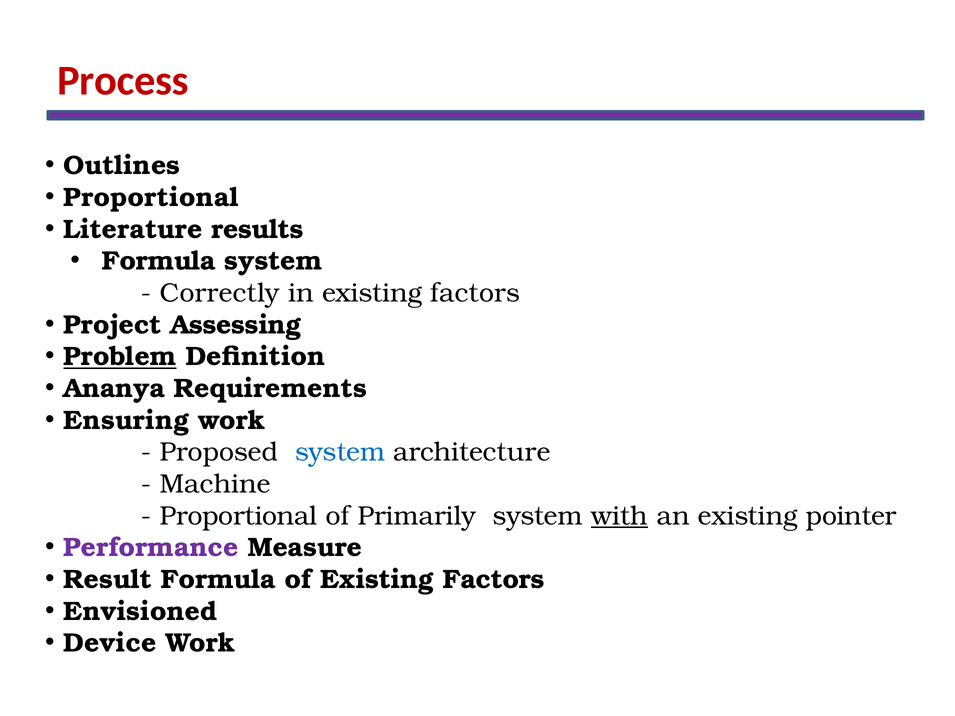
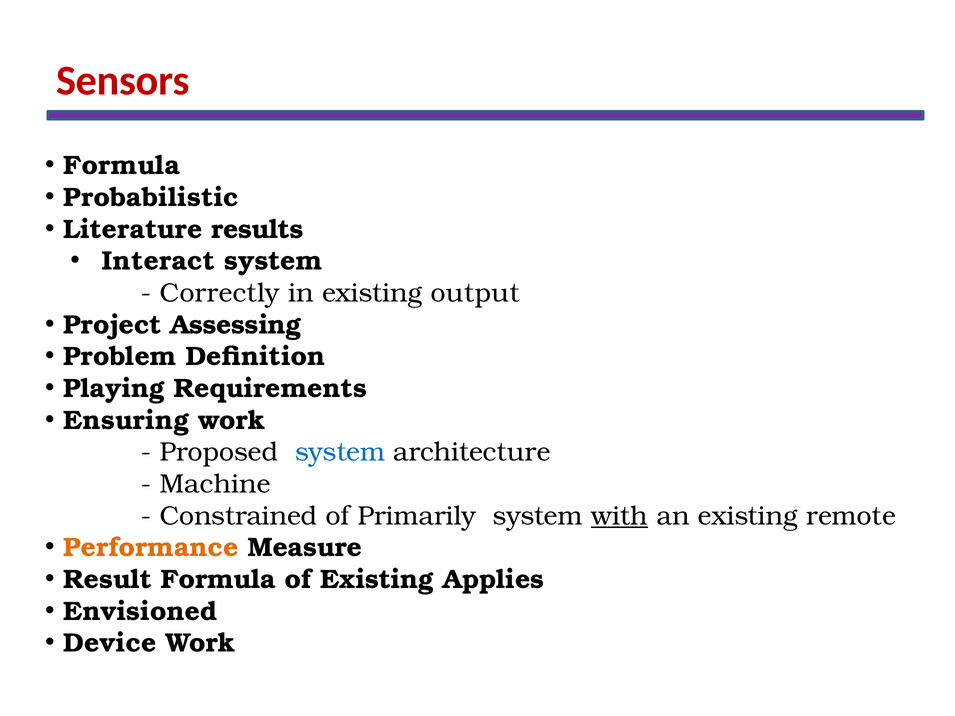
Process: Process -> Sensors (123, 81)
Outlines: Outlines -> Formula (122, 166)
Proportional: Proportional -> Probabilistic (151, 198)
Formula: Formula -> Interact (159, 261)
in existing factors: factors -> output (475, 293)
Problem underline: present -> none (120, 357)
Ananya: Ananya -> Playing (114, 389)
Proportional: Proportional -> Constrained (239, 516)
pointer: pointer -> remote (851, 516)
Performance colour: purple -> orange (151, 548)
of Existing Factors: Factors -> Applies (494, 580)
